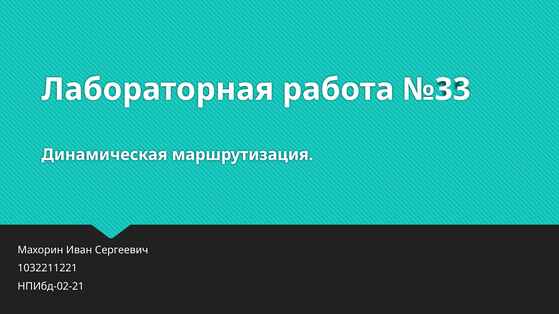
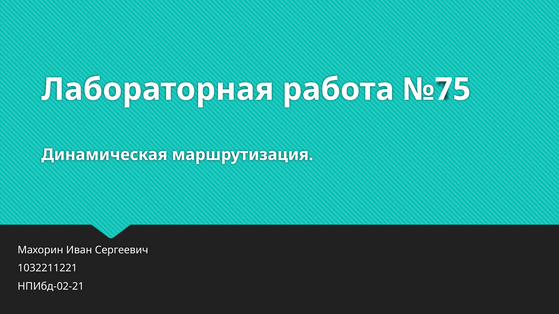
№33: №33 -> №75 (437, 90)
